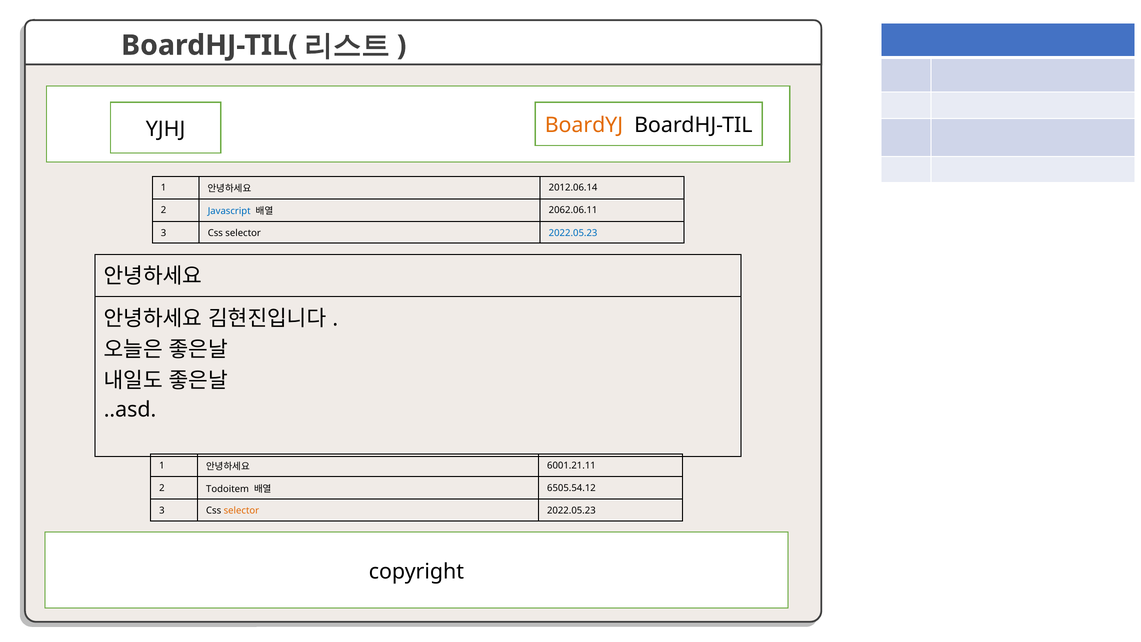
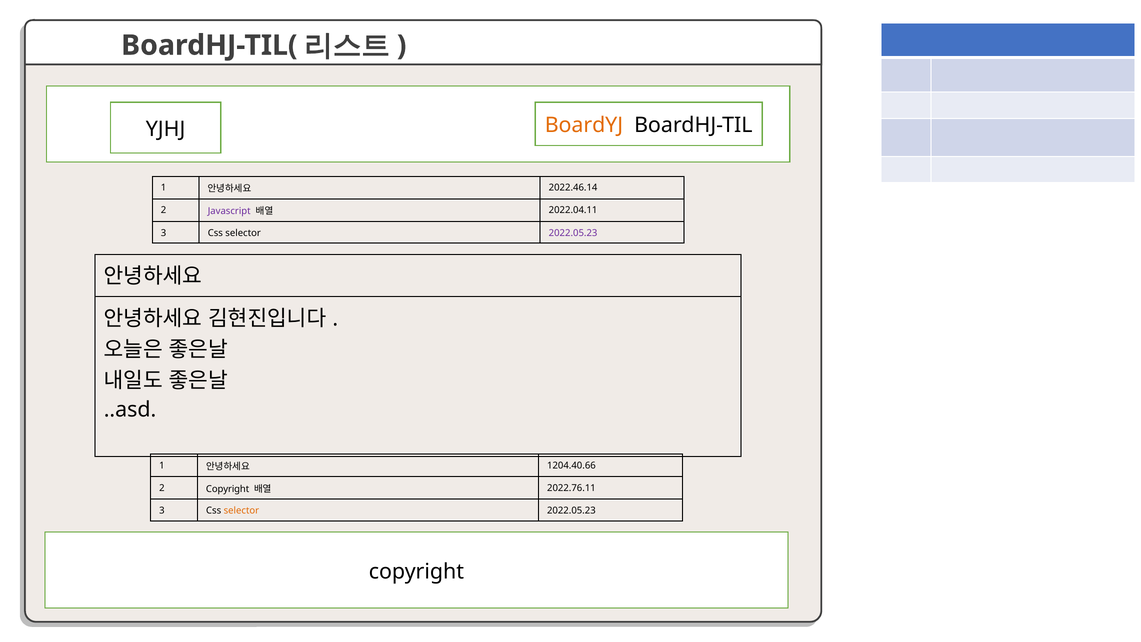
2012.06.14: 2012.06.14 -> 2022.46.14 (573, 188)
Javascript colour: blue -> purple (229, 211)
2062.06.11: 2062.06.11 -> 2022.04.11 (573, 210)
2022.05.23 colour: blue -> purple (573, 233)
6001.21.11: 6001.21.11 -> 1204.40.66 (571, 466)
2 Todoitem: Todoitem -> Copyright (228, 489)
6505.54.12: 6505.54.12 -> 2022.76.11 (571, 488)
